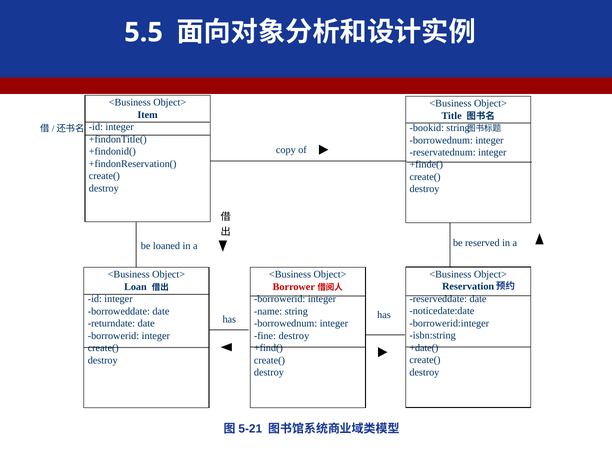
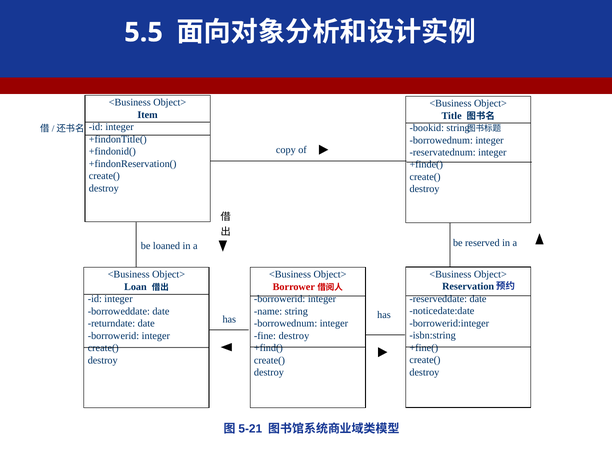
+date(: +date( -> +fine( (424, 348)
